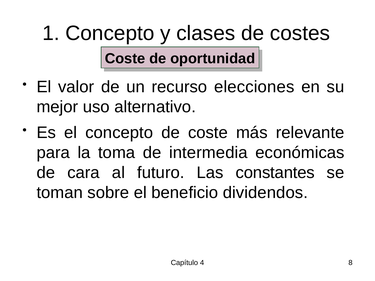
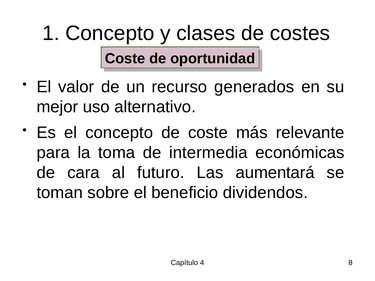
elecciones: elecciones -> generados (254, 87)
constantes: constantes -> aumentará (275, 173)
